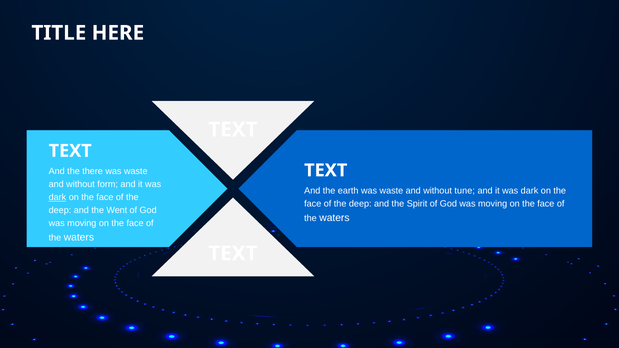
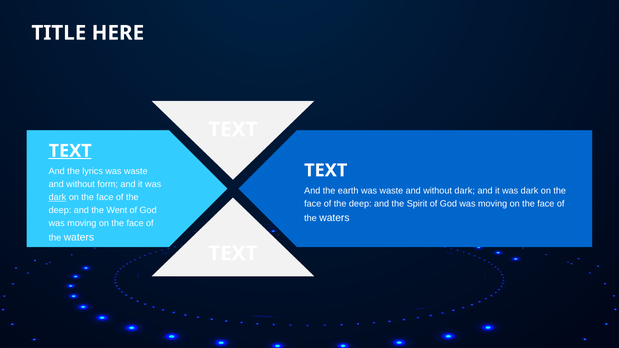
TEXT underline: none -> present (70, 151)
there: there -> lyrics (93, 171)
without tune: tune -> dark (465, 191)
